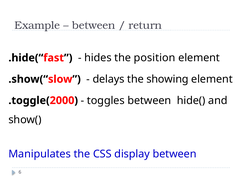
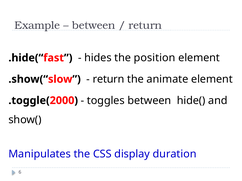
delays: delays -> return (109, 79)
showing: showing -> animate (167, 79)
display between: between -> duration (175, 154)
